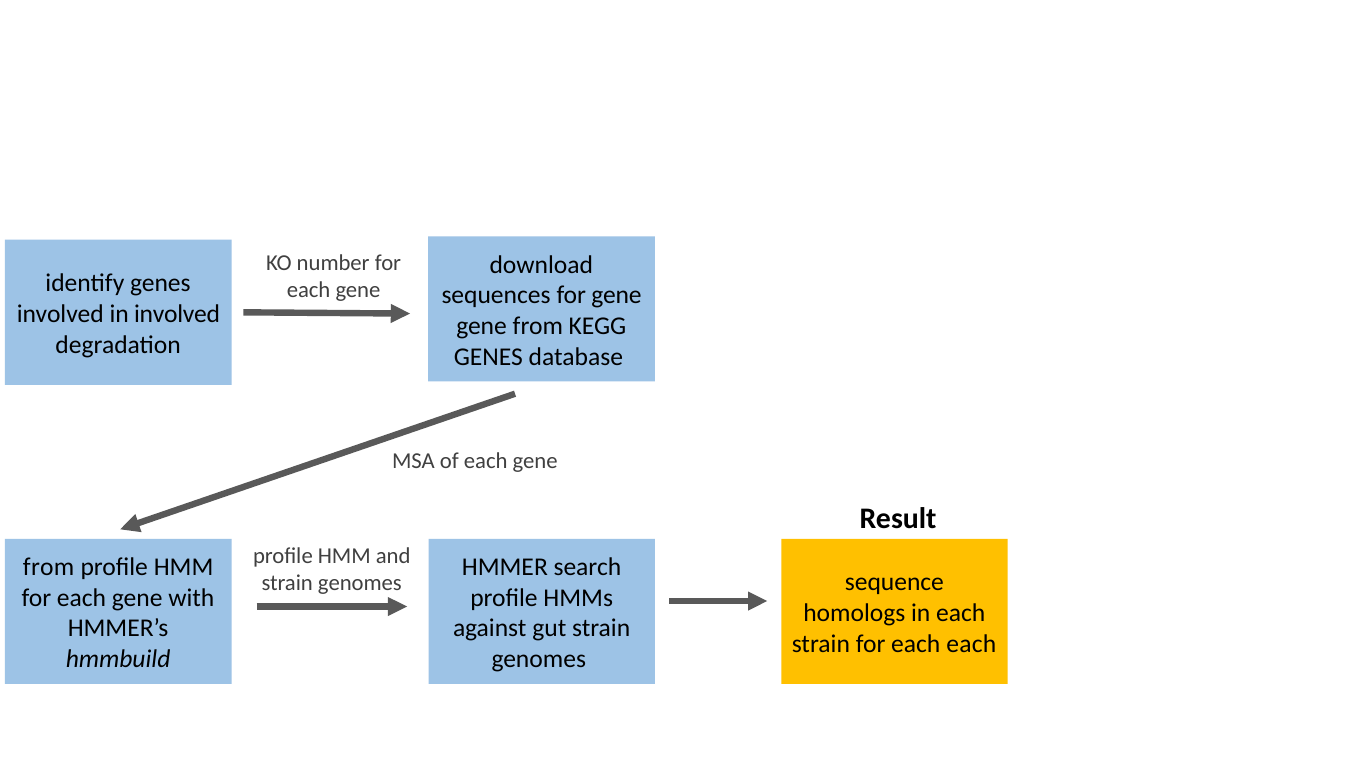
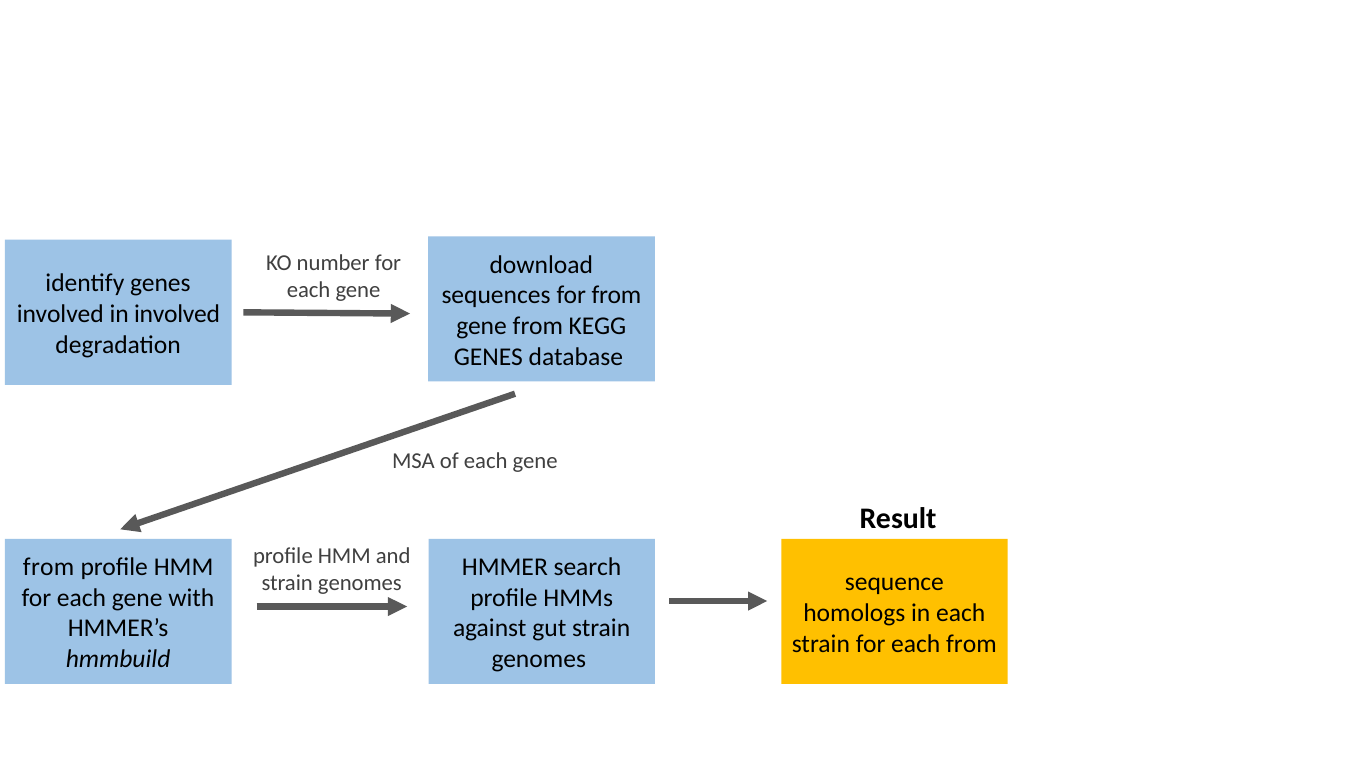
for gene: gene -> from (616, 295)
each each: each -> from (971, 644)
